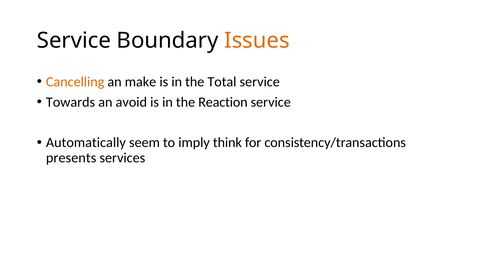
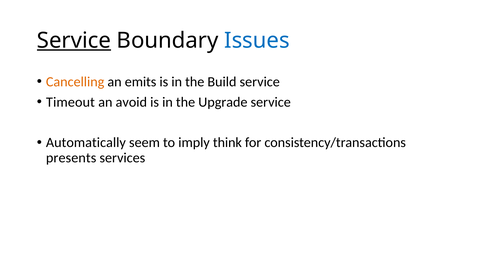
Service underline: none -> present (74, 41)
Issues colour: orange -> blue (257, 41)
make: make -> emits (141, 82)
Total: Total -> Build (222, 82)
Towards: Towards -> Timeout (70, 102)
Reaction: Reaction -> Upgrade (223, 102)
